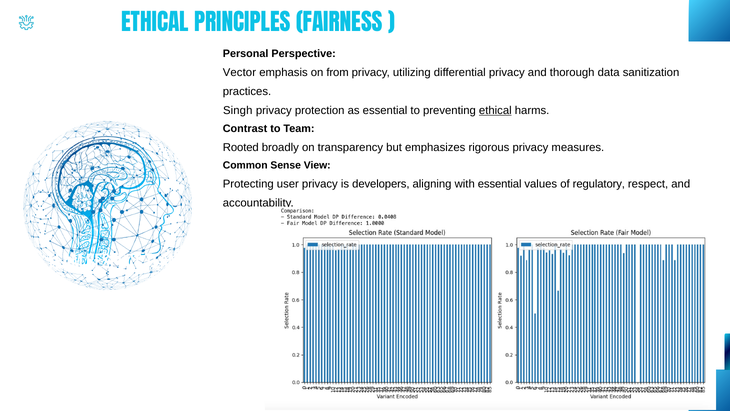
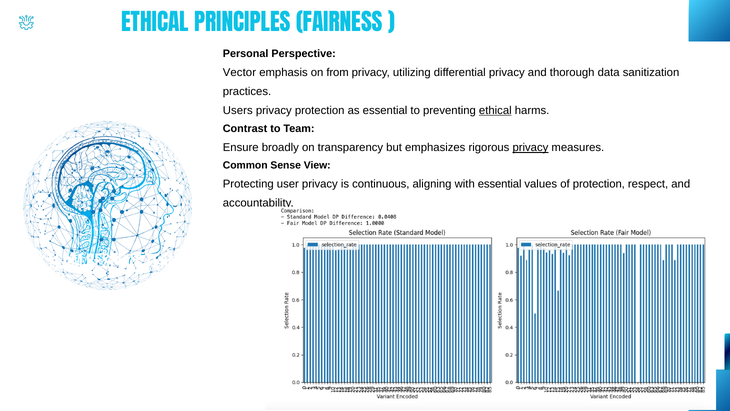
Singh: Singh -> Users (238, 110)
Rooted: Rooted -> Ensure (241, 148)
privacy underline: none -> present (530, 148)
developers: developers -> continuous (381, 184)
of regulatory: regulatory -> protection (599, 184)
